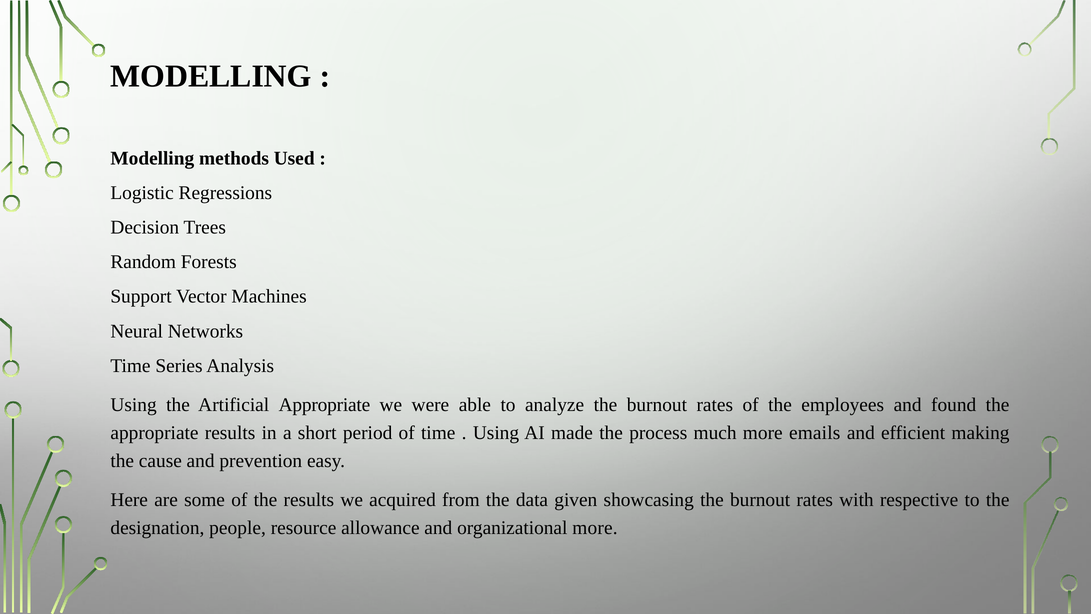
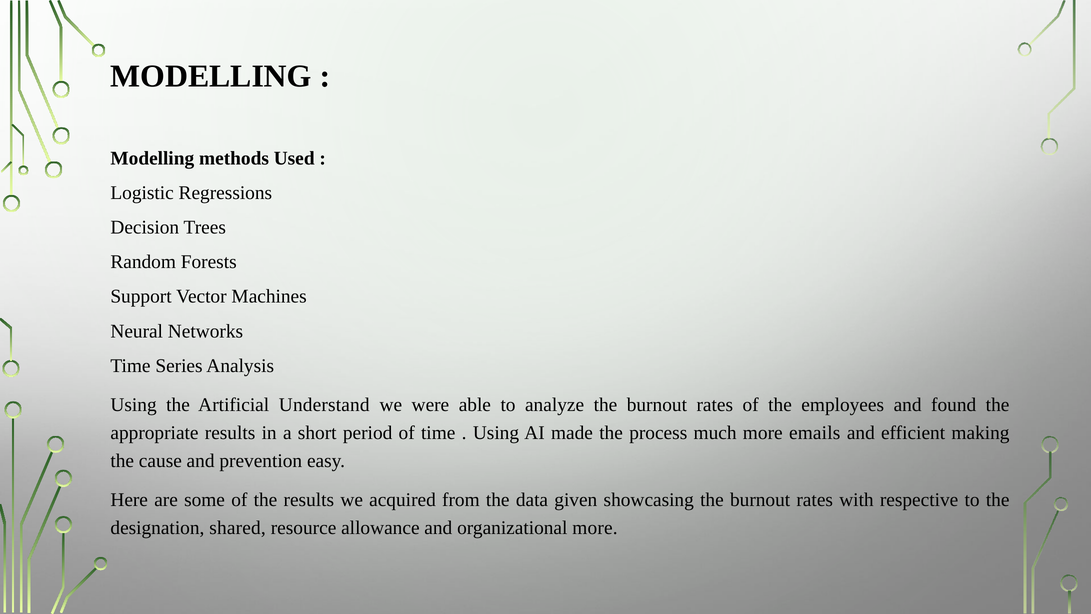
Artificial Appropriate: Appropriate -> Understand (324, 405)
people: people -> shared (238, 527)
